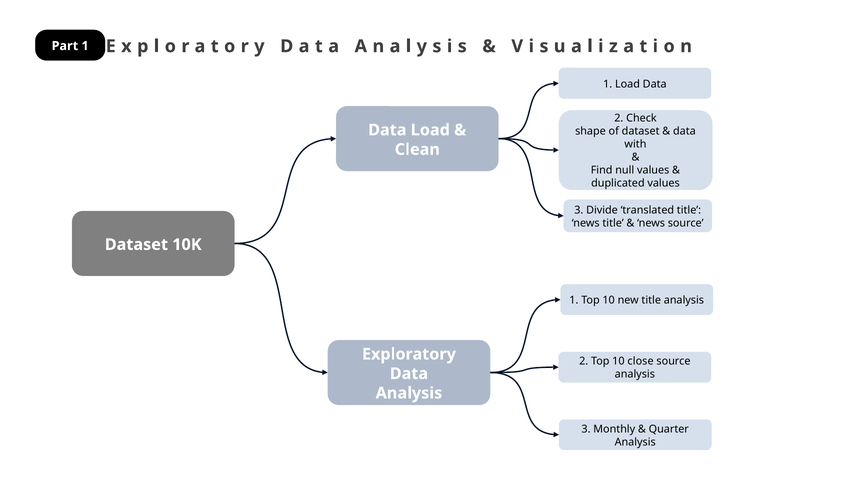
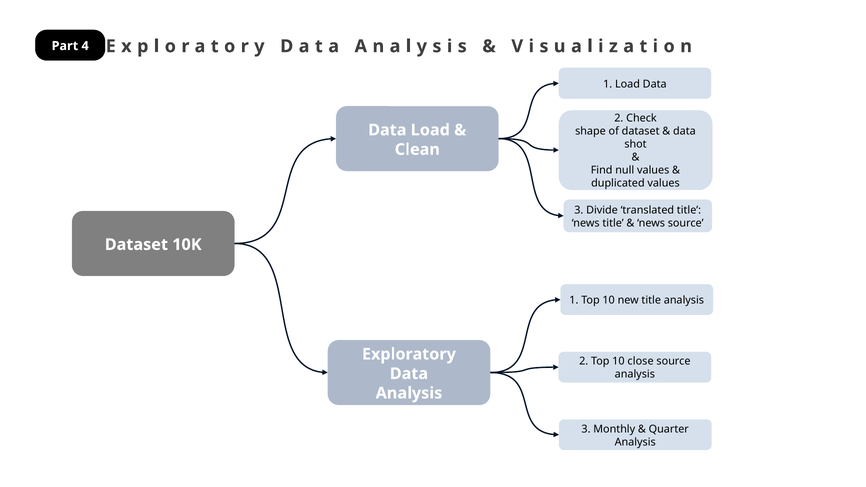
Part 1: 1 -> 4 (85, 46)
with: with -> shot (636, 144)
